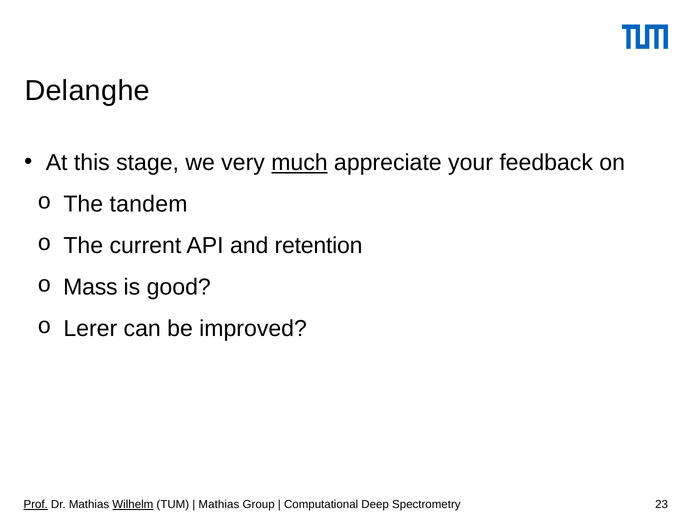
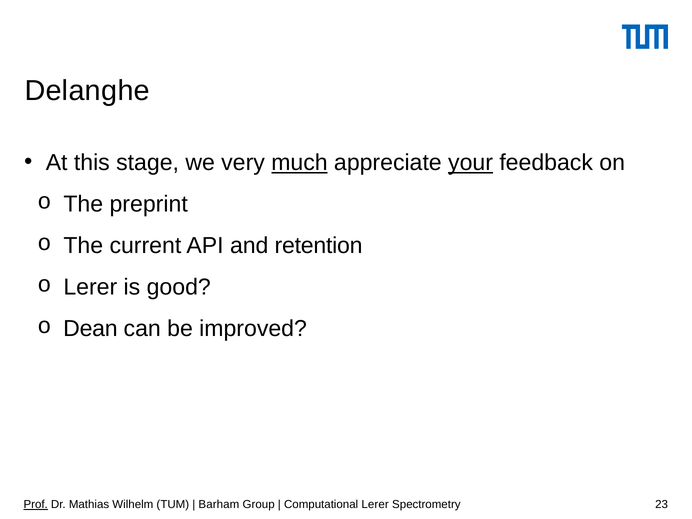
your underline: none -> present (471, 163)
tandem: tandem -> preprint (149, 204)
Mass: Mass -> Lerer (90, 287)
Lerer: Lerer -> Dean (90, 329)
Wilhelm underline: present -> none (133, 504)
Mathias: Mathias -> Barham (219, 504)
Computational Deep: Deep -> Lerer (375, 504)
